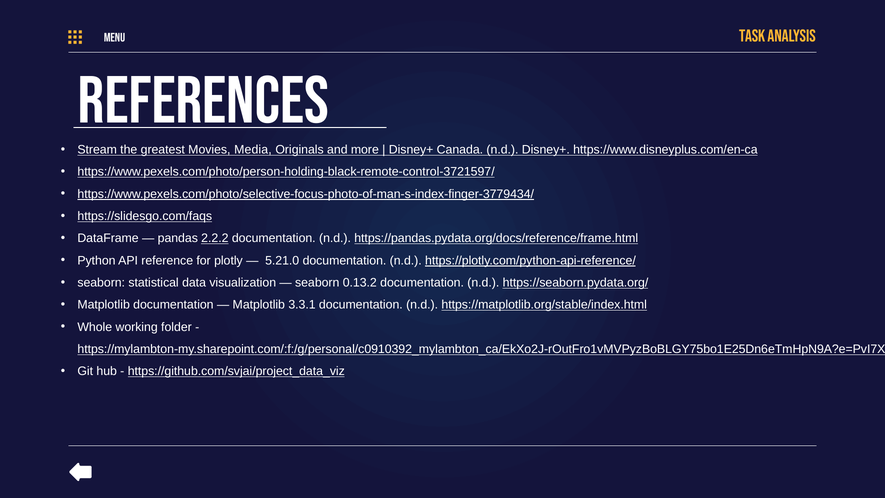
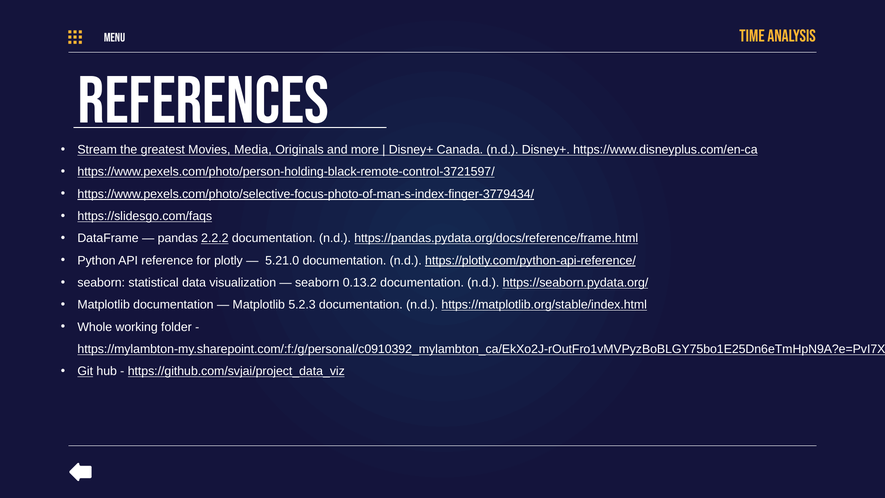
Task: Task -> Time (752, 36)
3.3.1: 3.3.1 -> 5.2.3 (302, 305)
Git underline: none -> present (85, 371)
